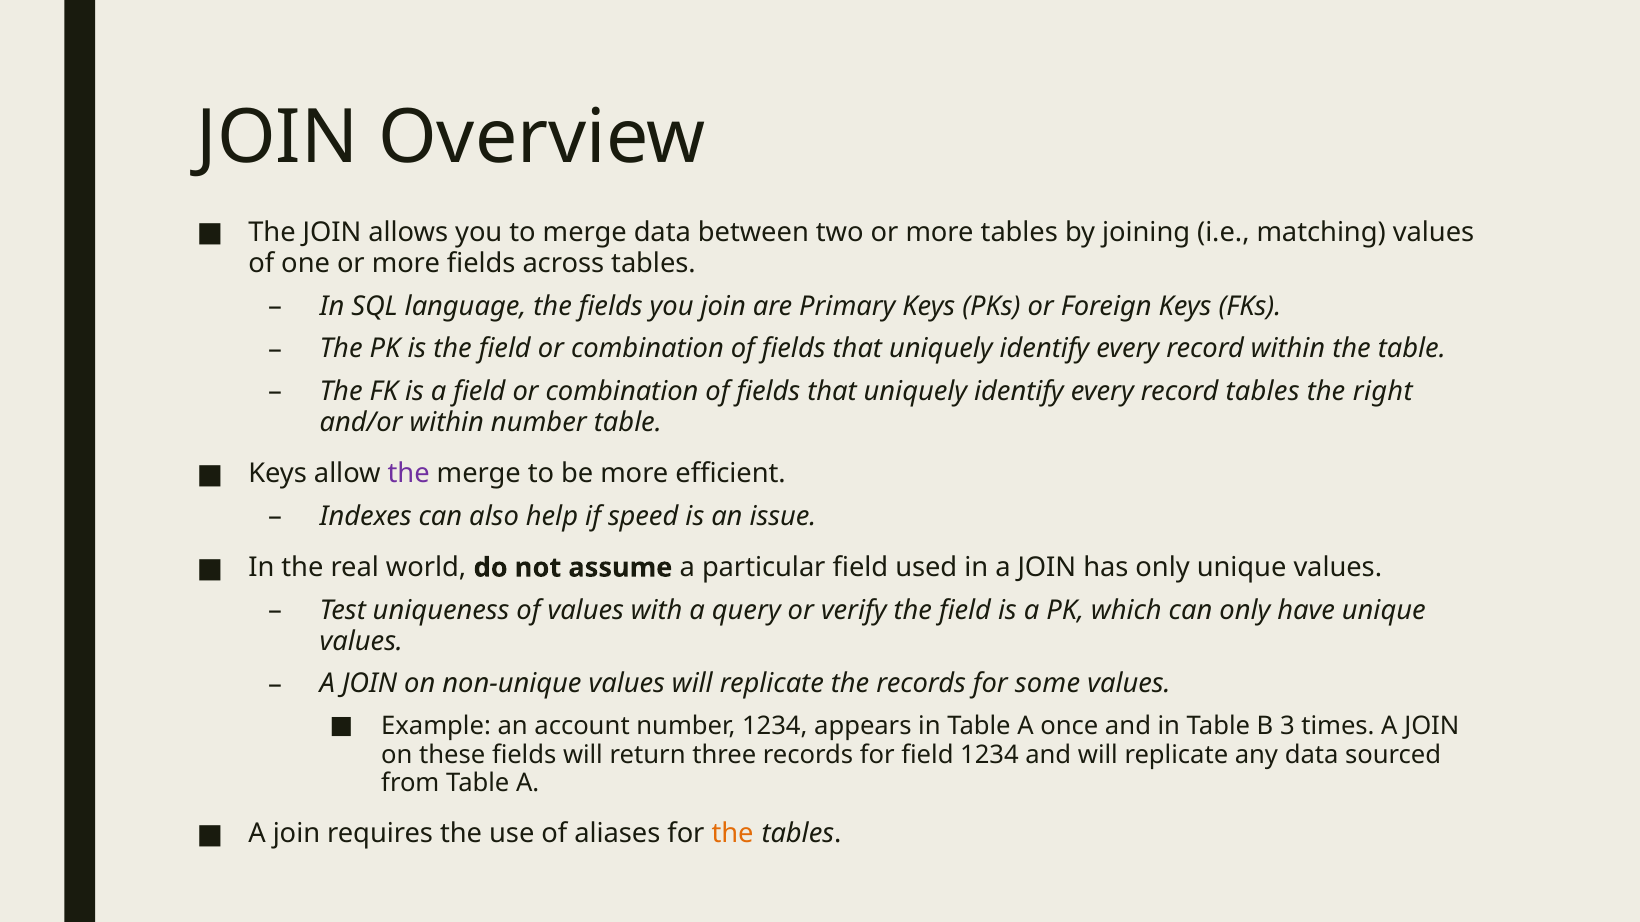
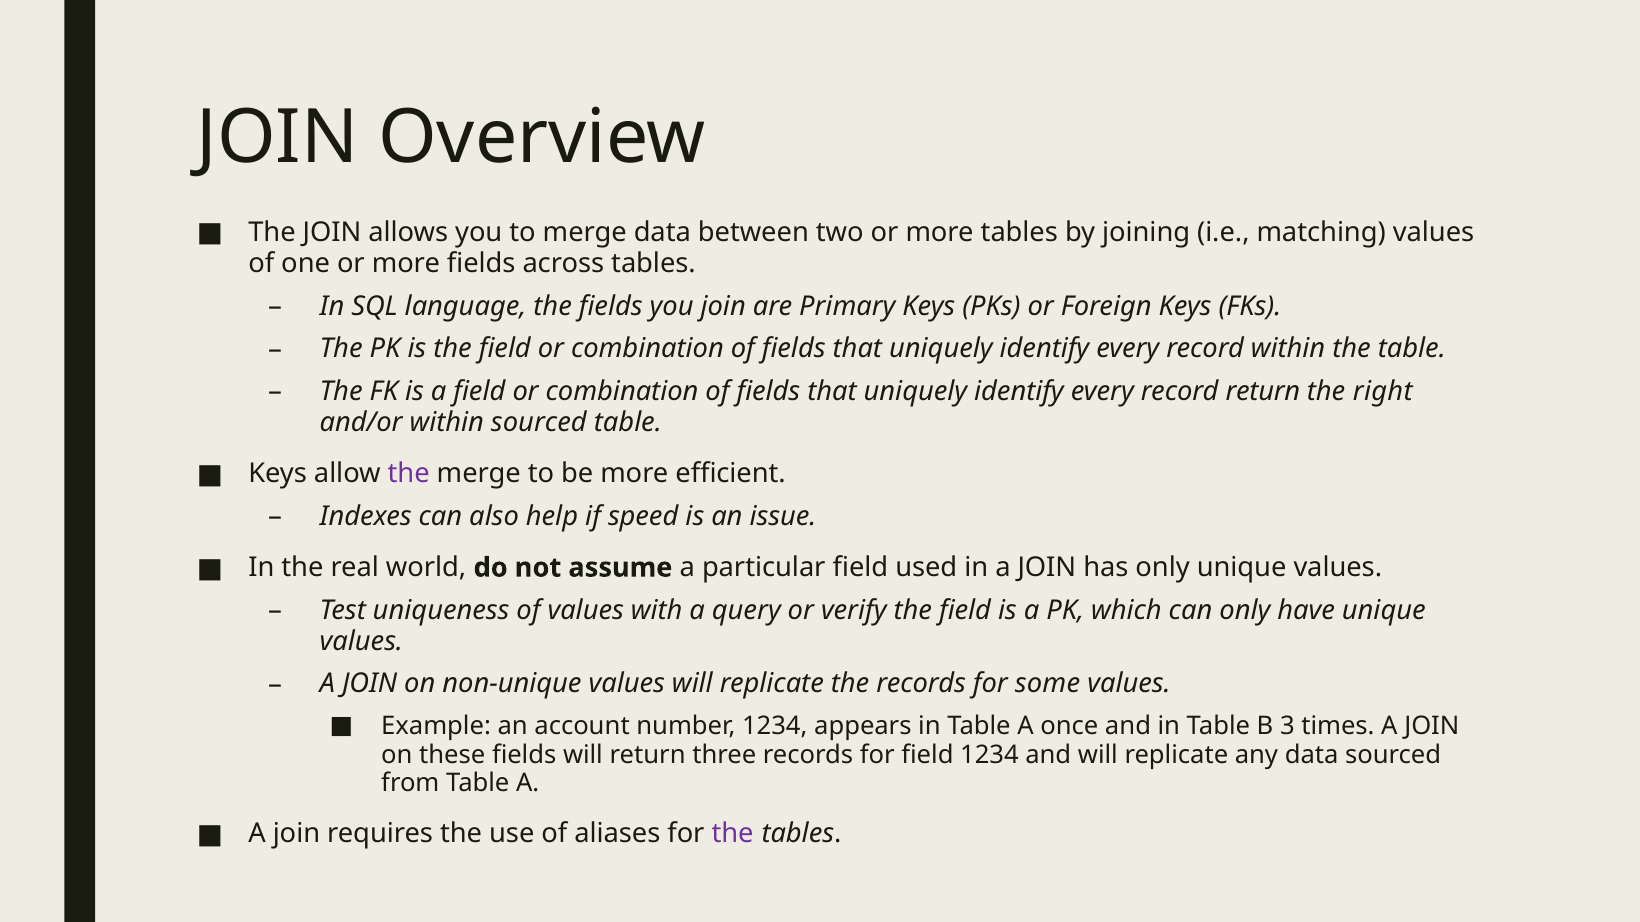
record tables: tables -> return (1263, 392)
within number: number -> sourced (539, 422)
the colour: orange -> purple (733, 834)
